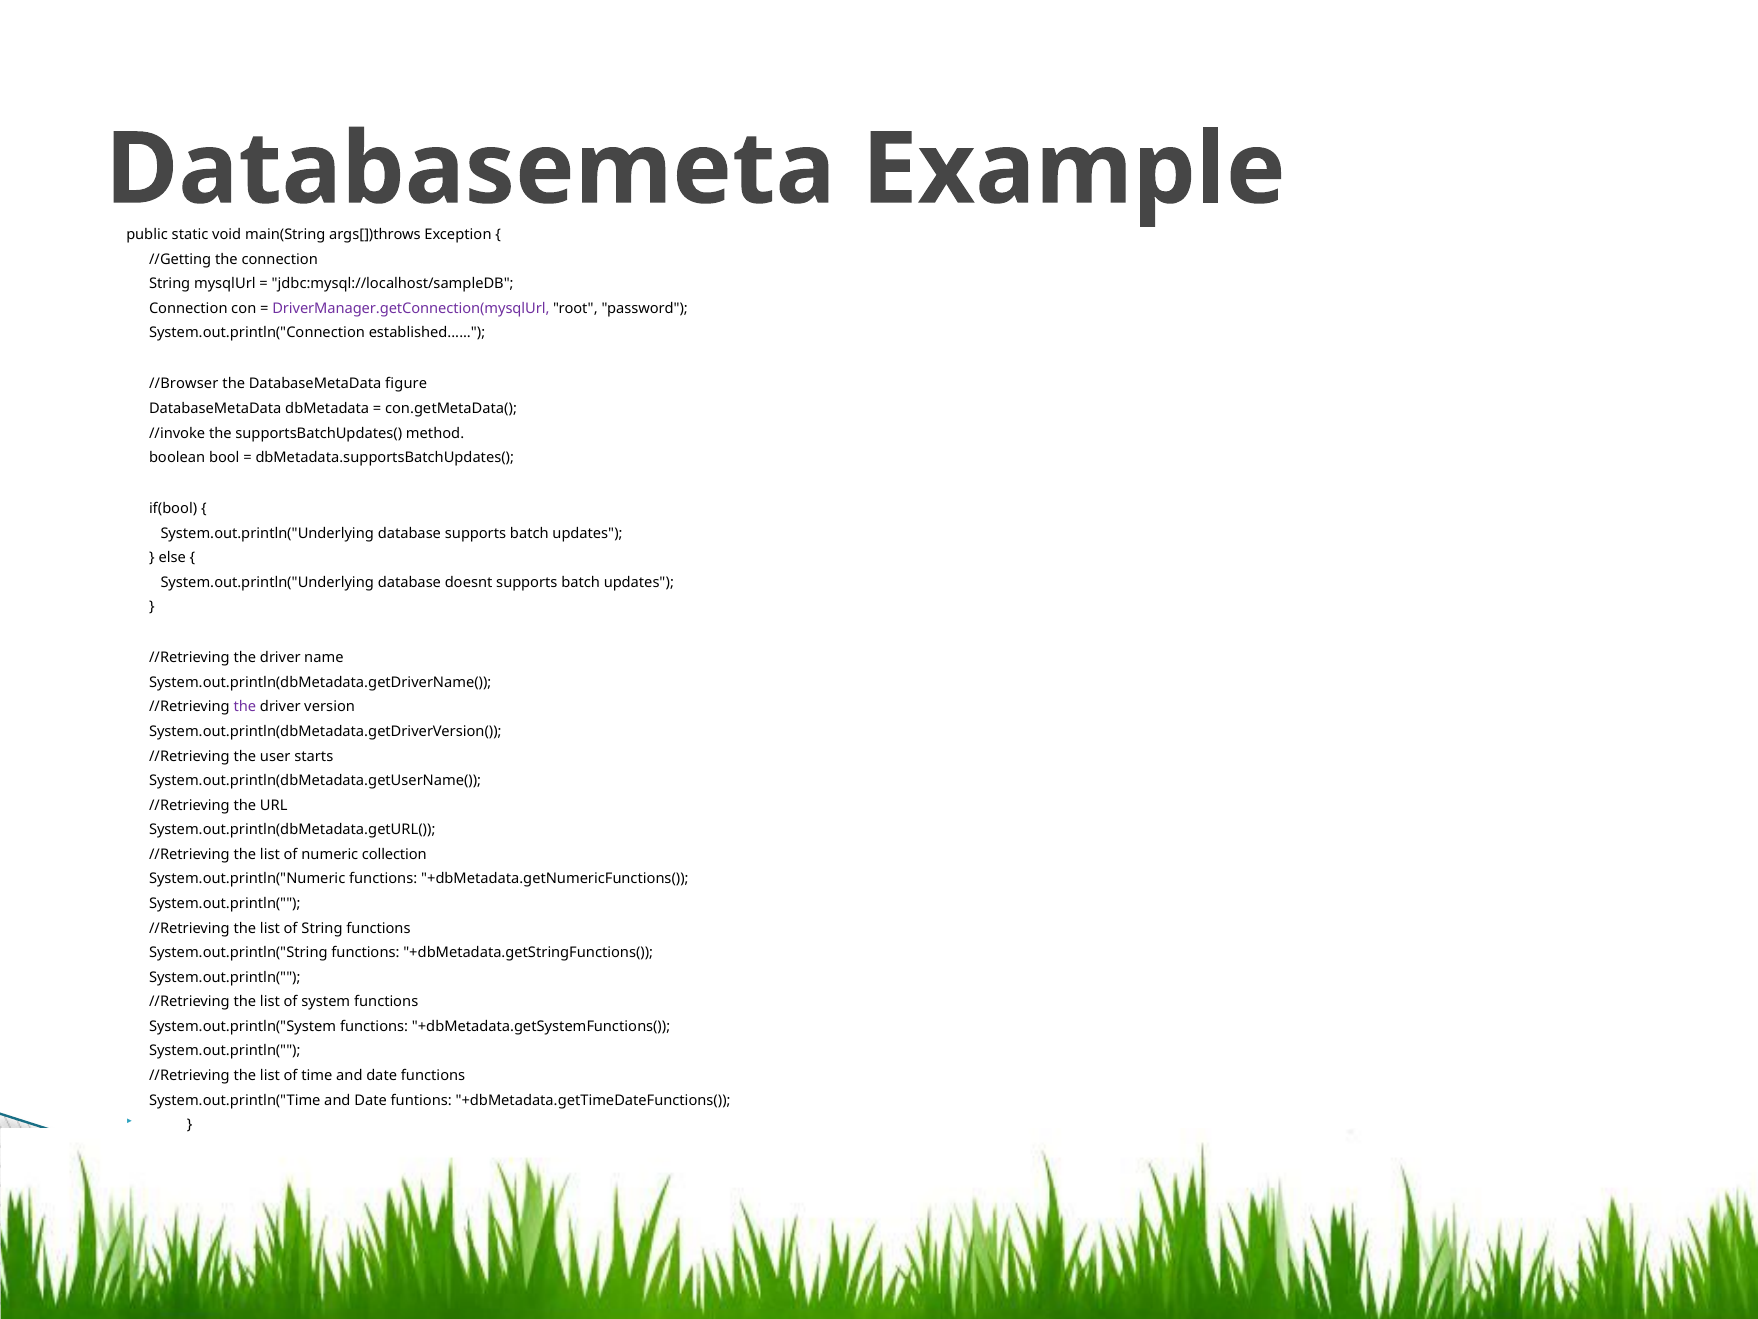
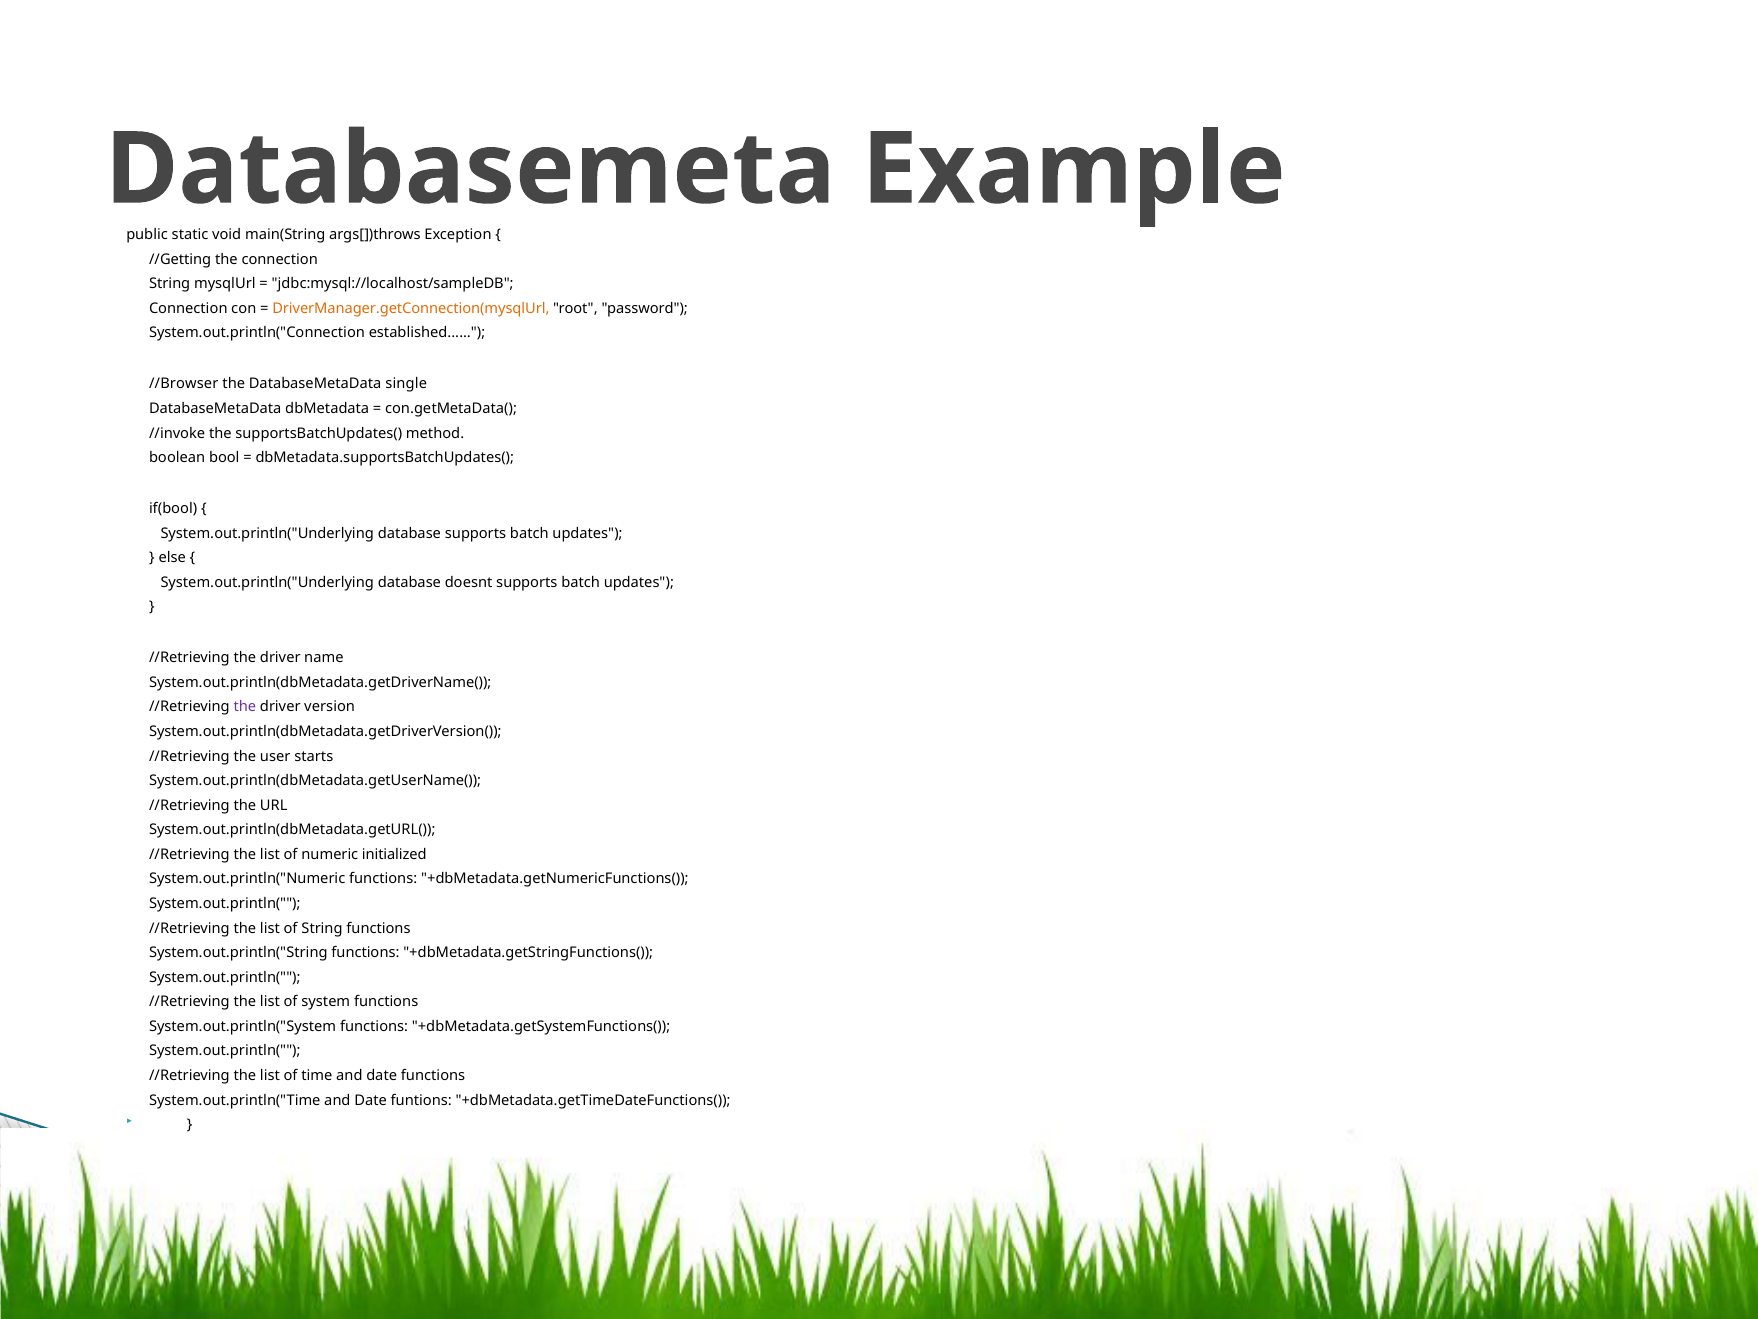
DriverManager.getConnection(mysqlUrl colour: purple -> orange (411, 308)
figure: figure -> single (406, 384)
collection: collection -> initialized (394, 854)
